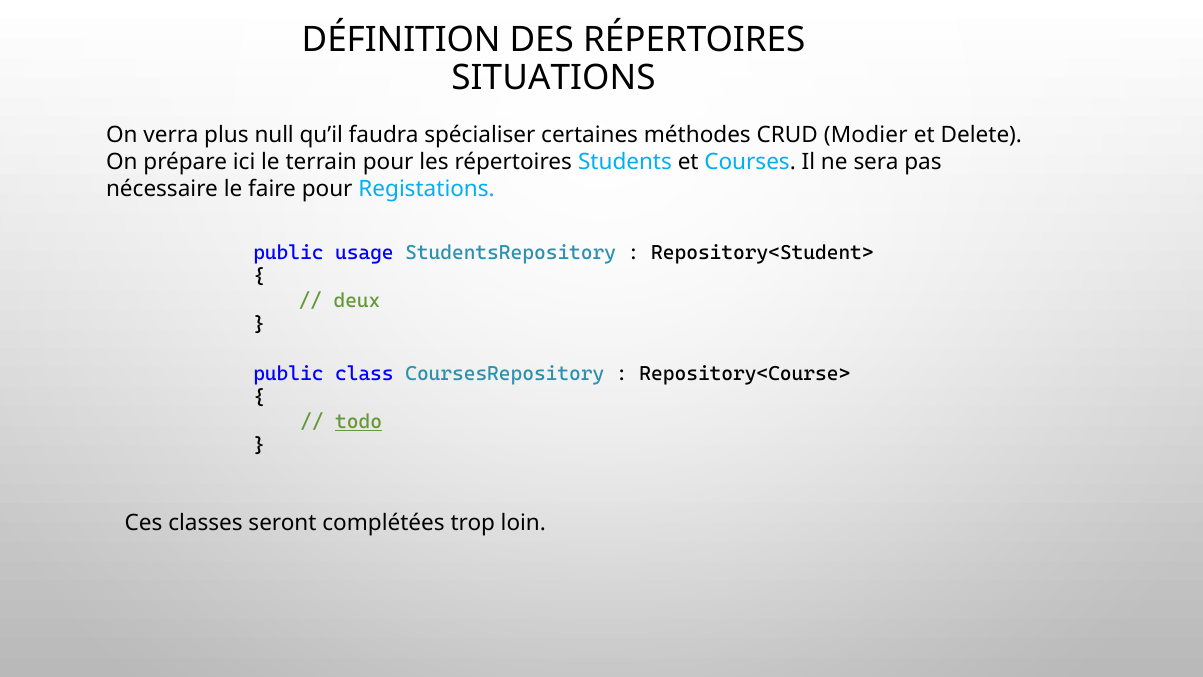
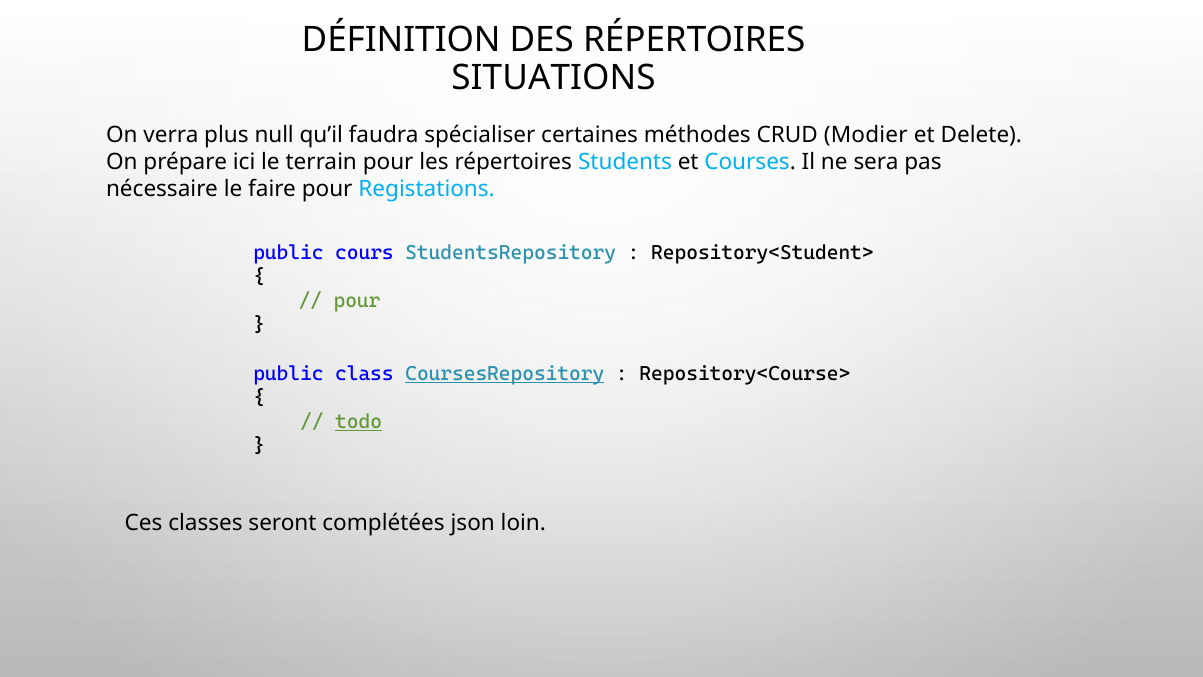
usage: usage -> cours (364, 253)
deux: deux -> pour (357, 301)
CoursesRepository underline: none -> present (505, 374)
trop: trop -> json (473, 522)
